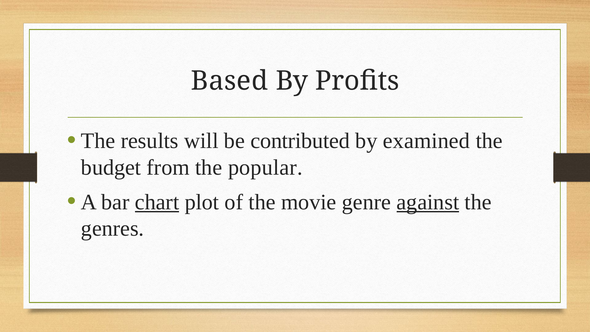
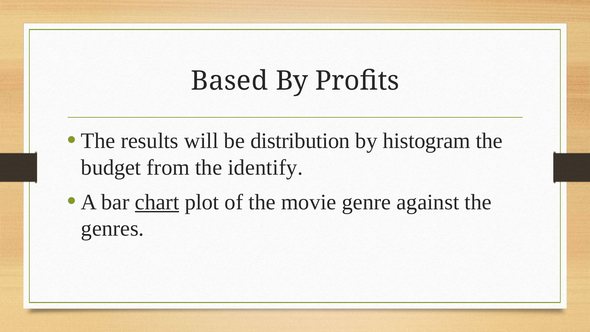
contributed: contributed -> distribution (300, 141)
examined: examined -> histogram (427, 141)
popular: popular -> identify (265, 167)
against underline: present -> none (428, 202)
